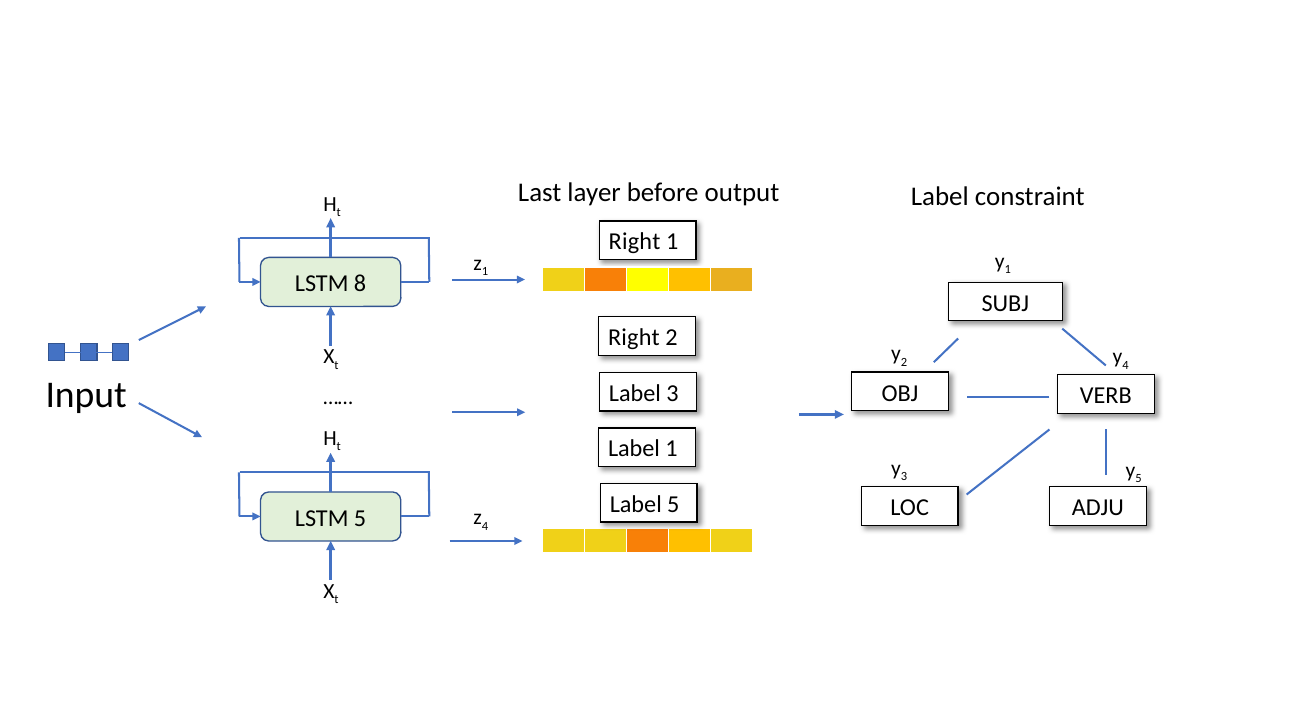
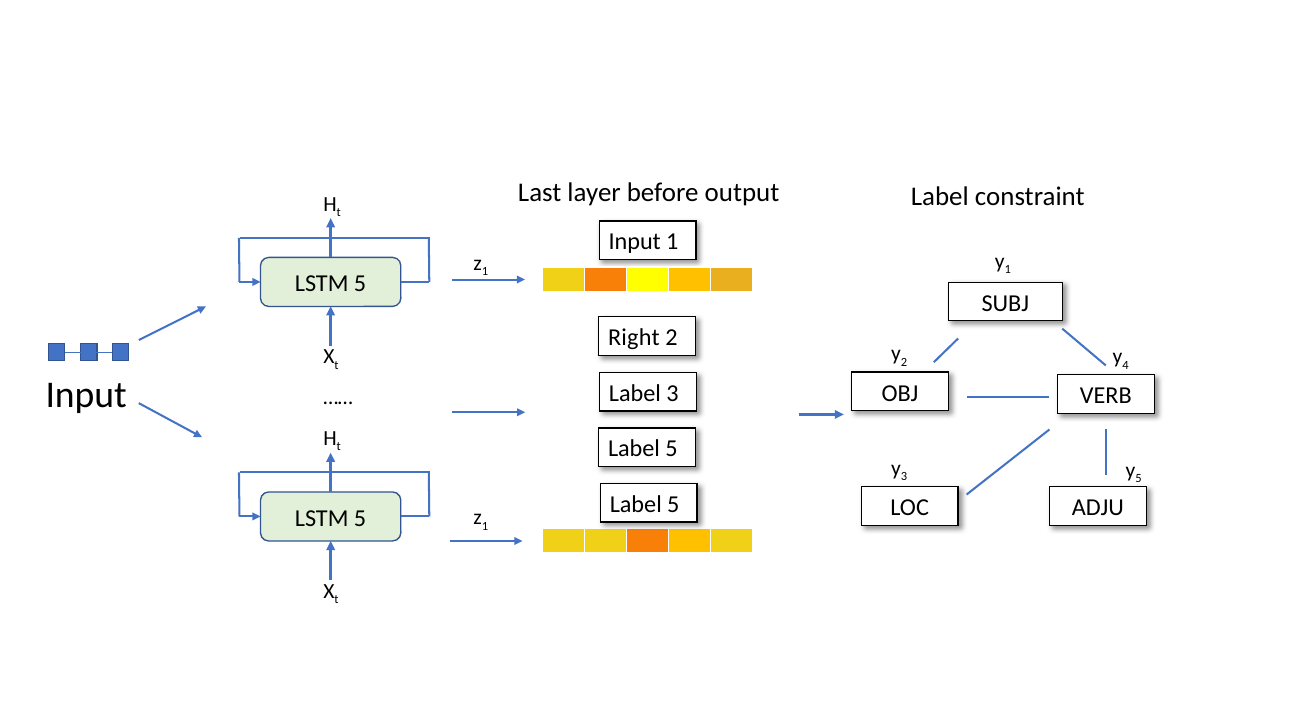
Right: Right -> Input (635, 242)
8: 8 -> 5 (360, 284)
1: 1 -> 5 (672, 449)
4: 4 -> 1 (485, 526)
